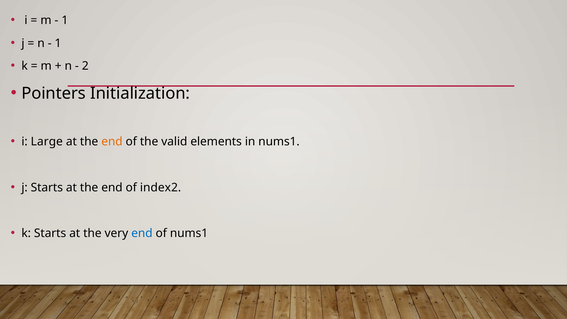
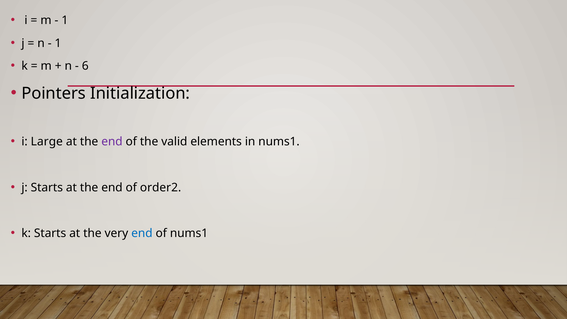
2: 2 -> 6 (85, 66)
end colour: orange -> purple (112, 142)
index2: index2 -> order2 (161, 187)
